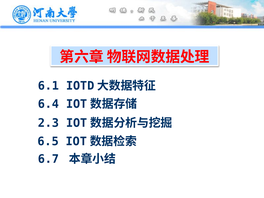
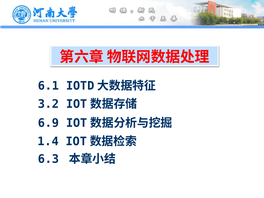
6.4: 6.4 -> 3.2 (48, 104)
2.3: 2.3 -> 6.9 (48, 123)
6.5: 6.5 -> 1.4 (48, 141)
6.7: 6.7 -> 6.3 (48, 159)
